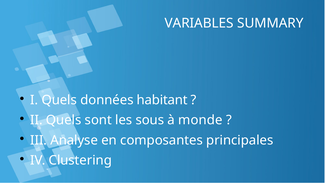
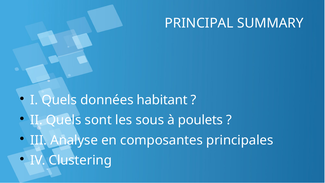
VARIABLES: VARIABLES -> PRINCIPAL (199, 23)
monde: monde -> poulets (200, 120)
